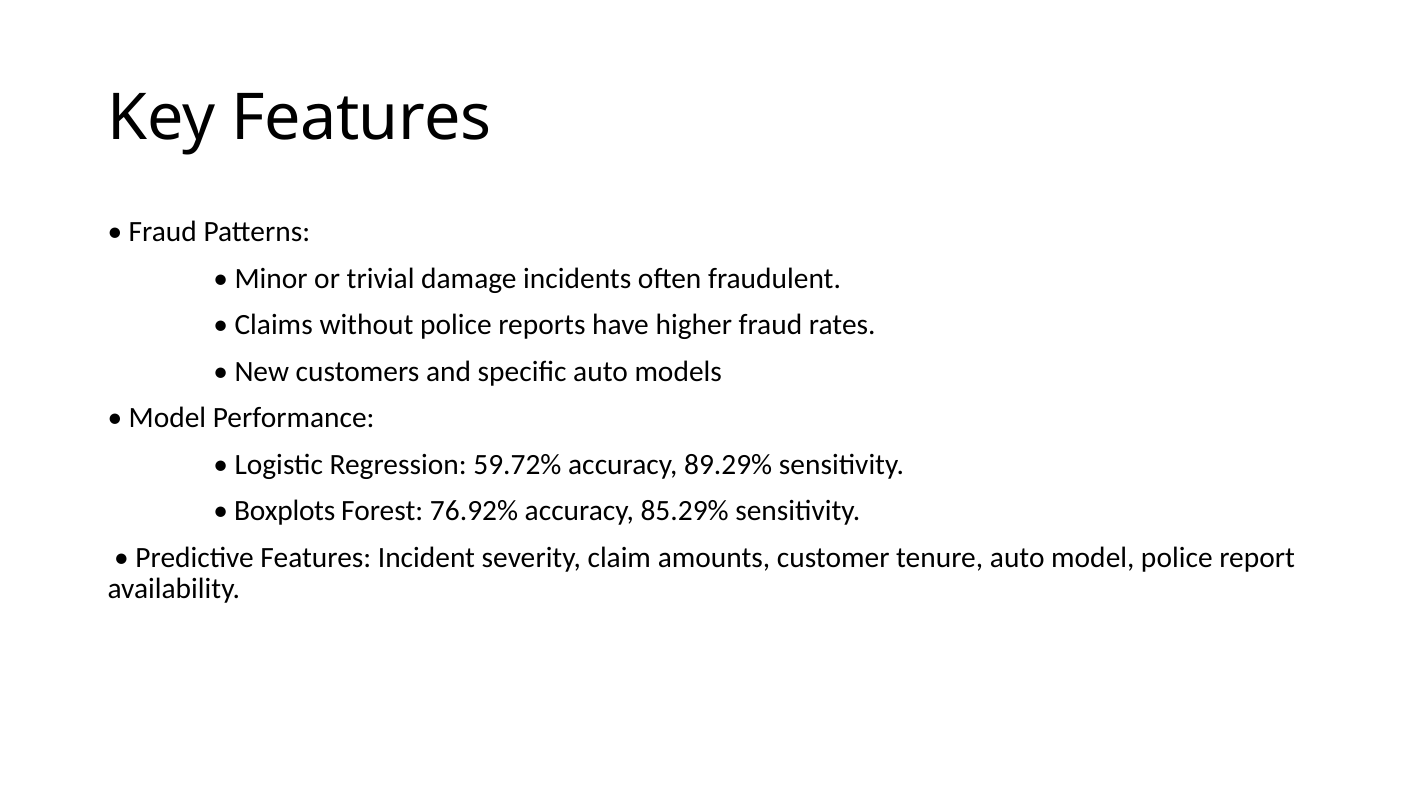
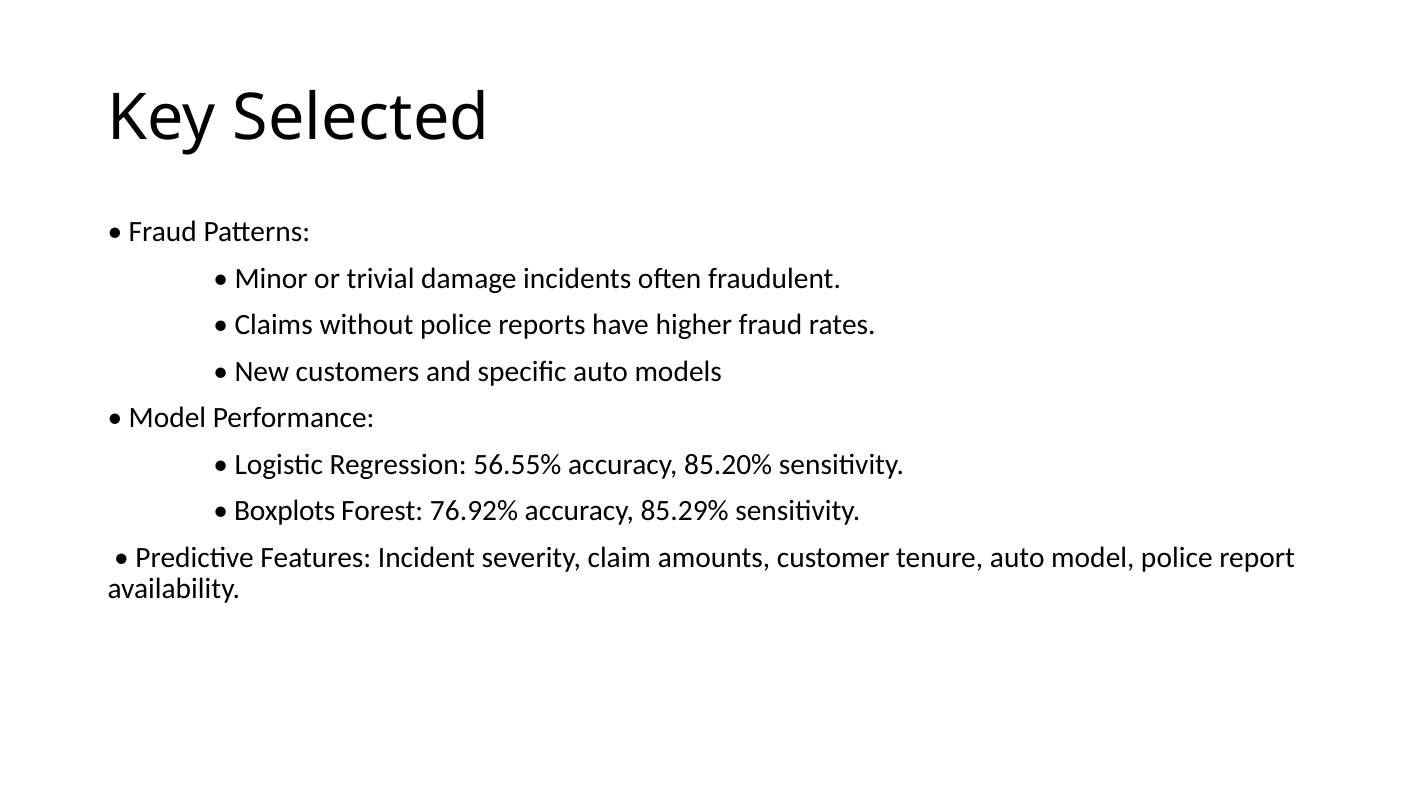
Key Features: Features -> Selected (361, 119)
59.72%: 59.72% -> 56.55% (517, 465)
89.29%: 89.29% -> 85.20% (728, 465)
